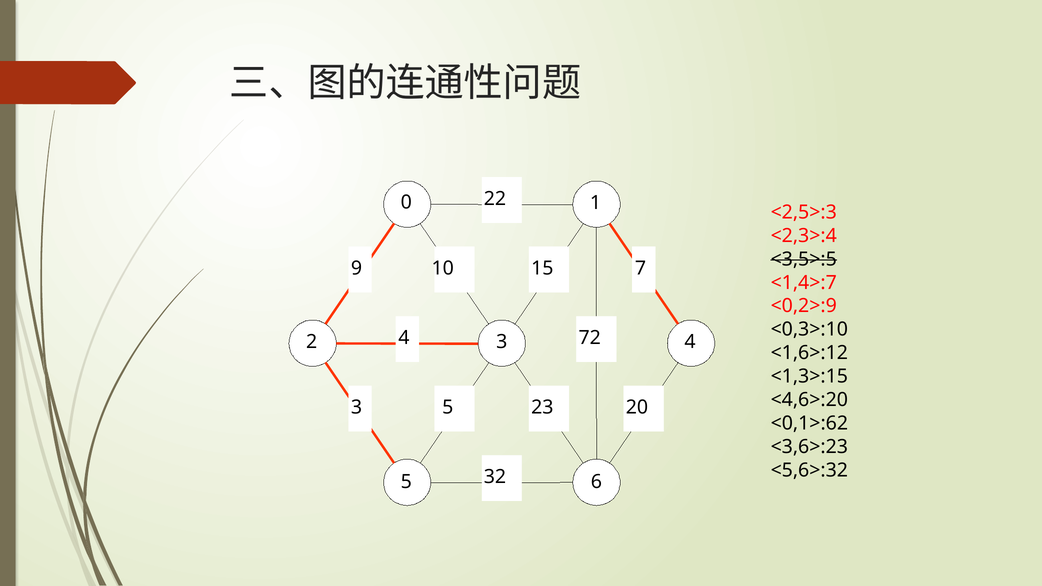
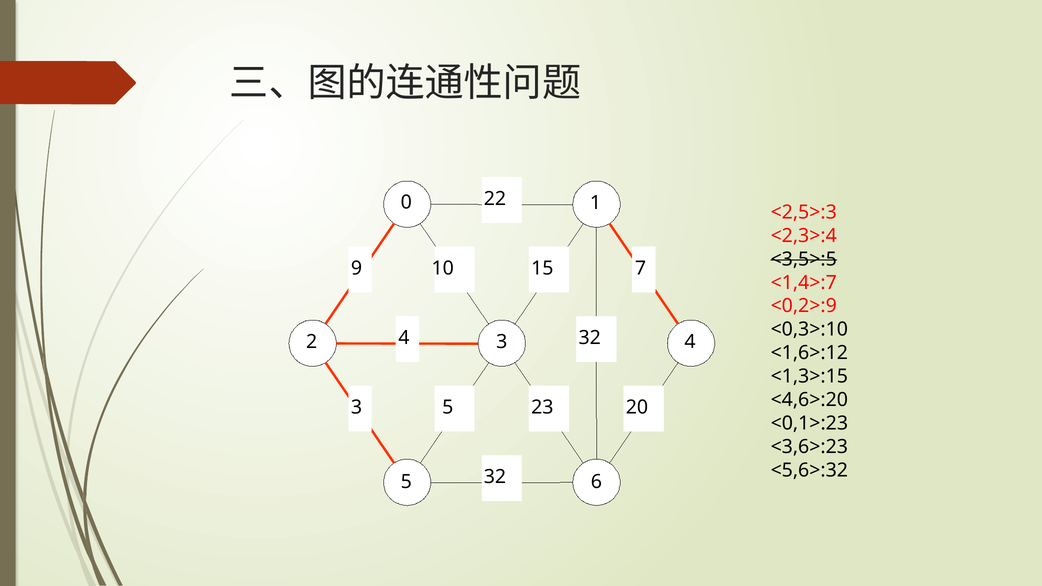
4 72: 72 -> 32 (590, 338)
<0,1>:62: <0,1>:62 -> <0,1>:23 (809, 423)
